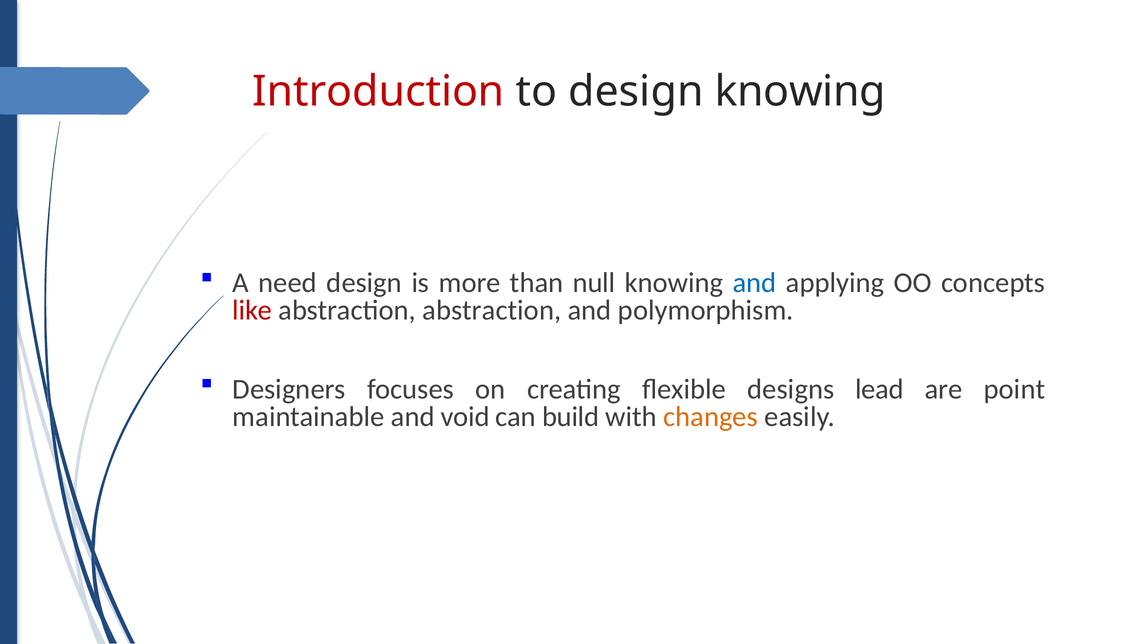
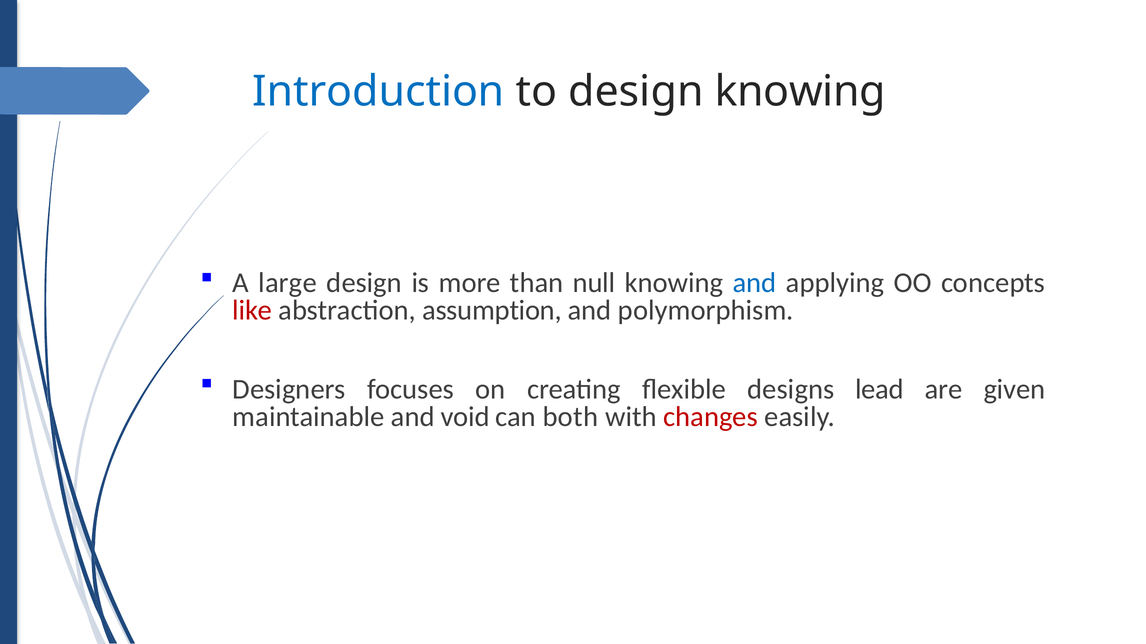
Introduction colour: red -> blue (378, 92)
need: need -> large (288, 283)
abstraction abstraction: abstraction -> assumption (492, 311)
point: point -> given (1015, 390)
build: build -> both (570, 417)
changes colour: orange -> red (711, 417)
